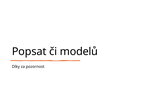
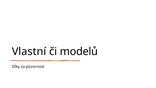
Popsat: Popsat -> Vlastní (29, 51)
